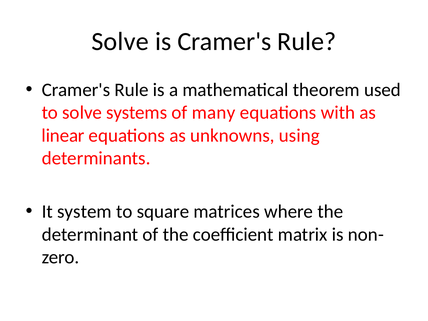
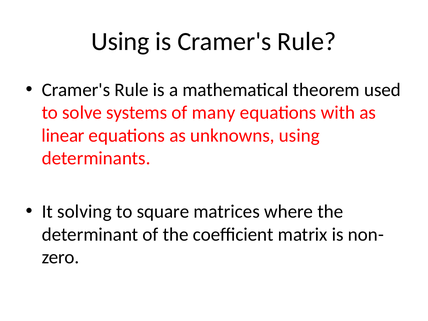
Solve: Solve -> Using (120, 41)
system: system -> solving (84, 212)
